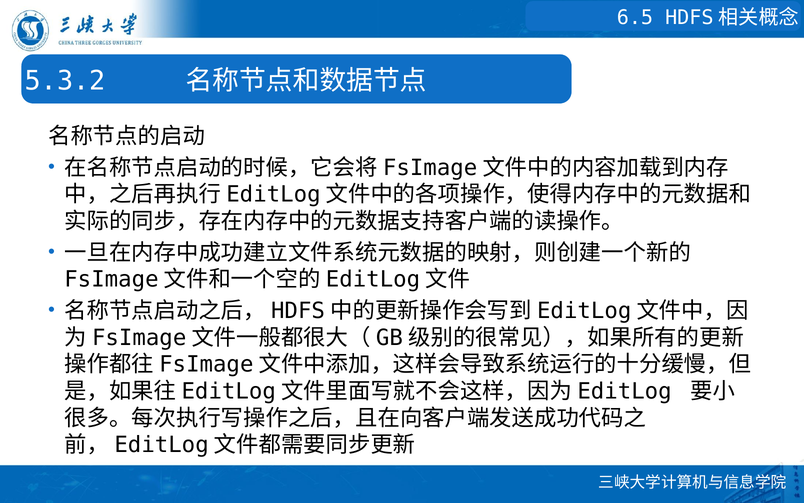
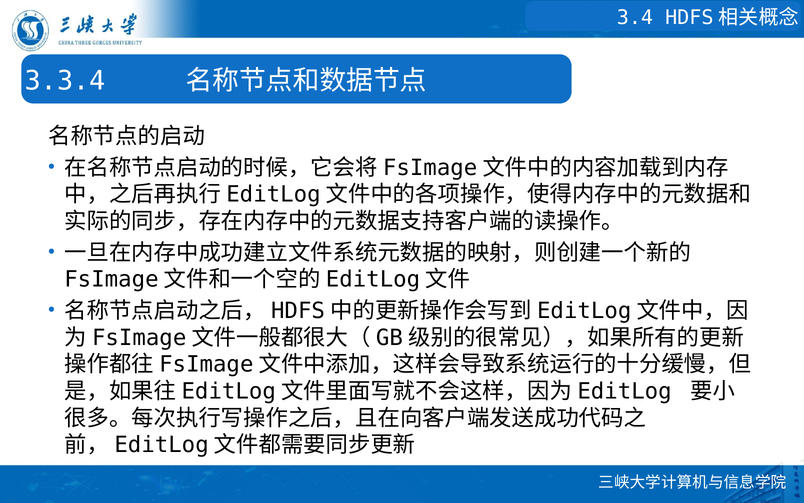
6.5: 6.5 -> 3.4 (635, 17)
5.3.2: 5.3.2 -> 3.3.4 (65, 81)
